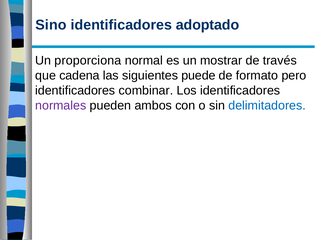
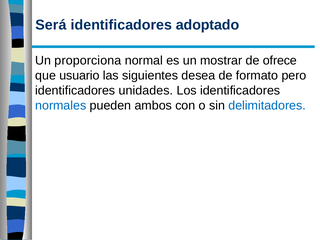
Sino: Sino -> Será (51, 25)
través: través -> ofrece (280, 61)
cadena: cadena -> usuario (79, 76)
puede: puede -> desea (198, 76)
combinar: combinar -> unidades (146, 90)
normales colour: purple -> blue (61, 105)
